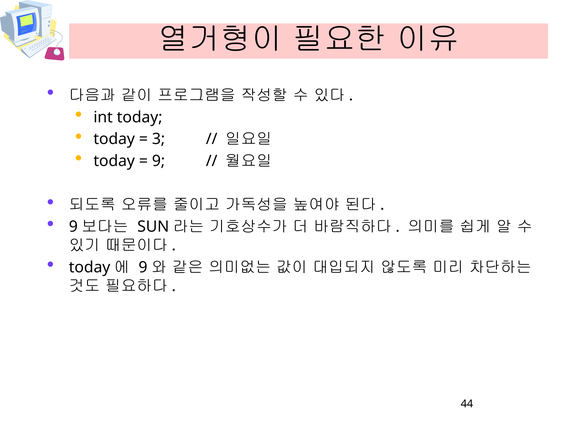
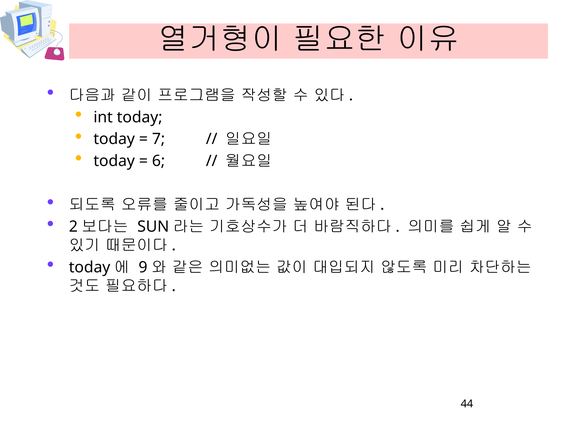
3: 3 -> 7 (159, 139)
9: 9 -> 6 (159, 161)
9: 9 -> 2 (73, 226)
